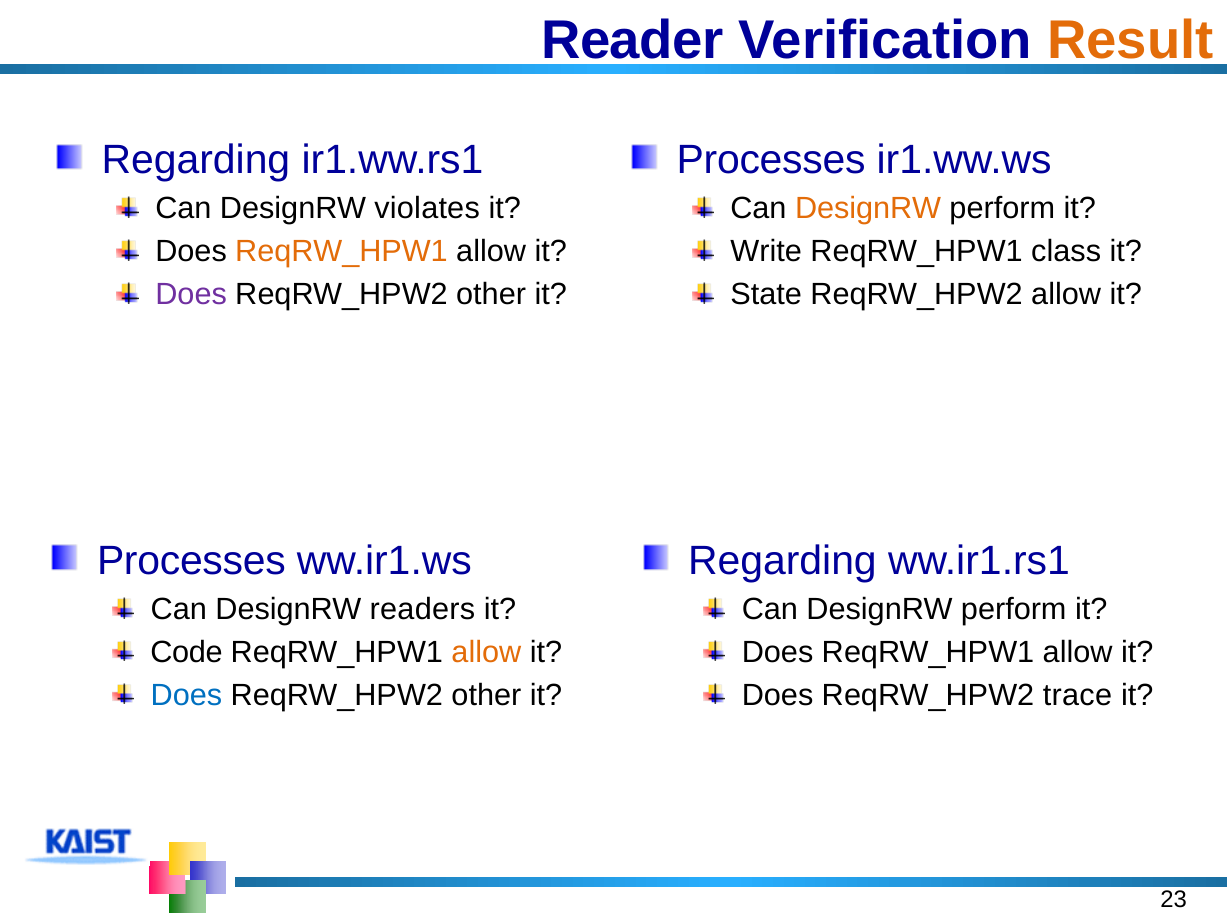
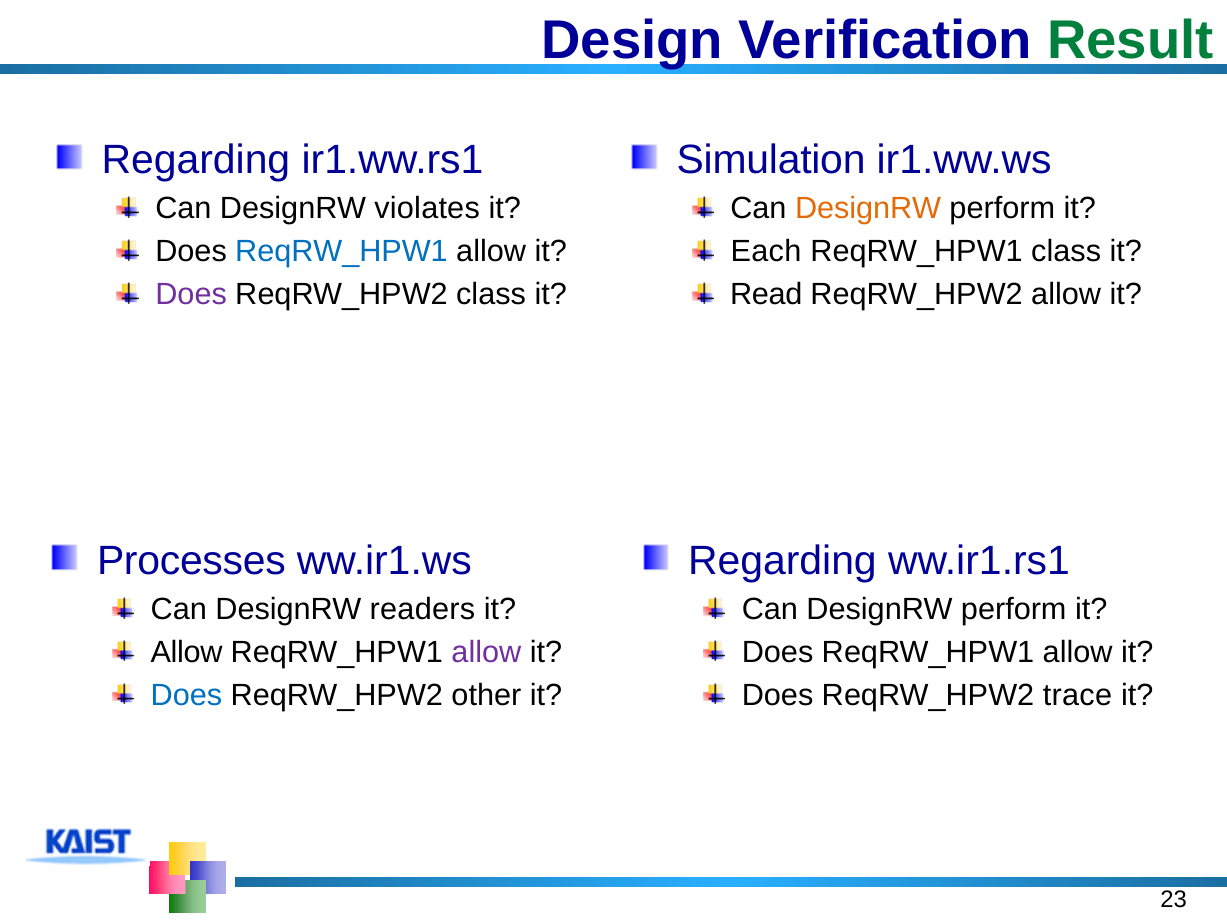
Reader: Reader -> Design (632, 41)
Result colour: orange -> green (1131, 41)
Processes: Processes -> Simulation (771, 160)
ReqRW_HPW1 colour: orange -> blue (341, 252)
Write: Write -> Each (766, 252)
other: other -> class (491, 295)
State: State -> Read (766, 295)
Code: Code -> Allow (187, 653)
allow colour: orange -> purple (486, 653)
